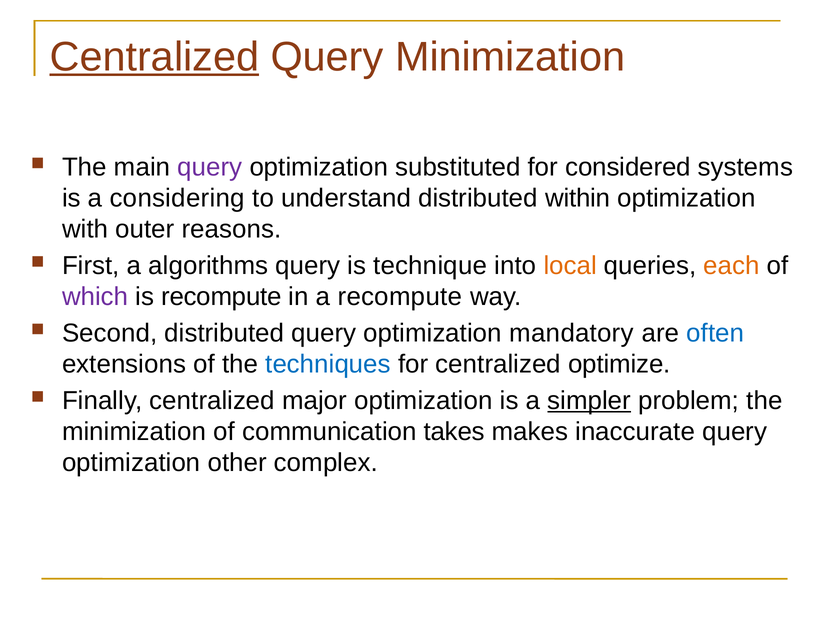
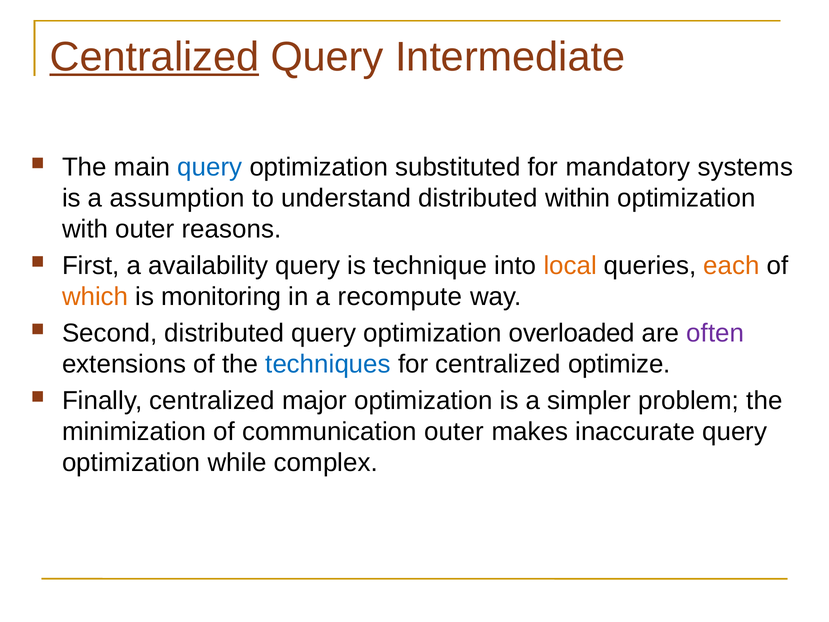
Query Minimization: Minimization -> Intermediate (510, 57)
query colour: purple -> blue (210, 167)
considered: considered -> mandatory (628, 167)
considering: considering -> assumption (177, 198)
algorithms: algorithms -> availability (208, 266)
which colour: purple -> orange (95, 297)
is recompute: recompute -> monitoring (221, 297)
mandatory: mandatory -> overloaded (572, 333)
often colour: blue -> purple (715, 333)
simpler underline: present -> none (589, 400)
communication takes: takes -> outer (454, 432)
other: other -> while (237, 463)
